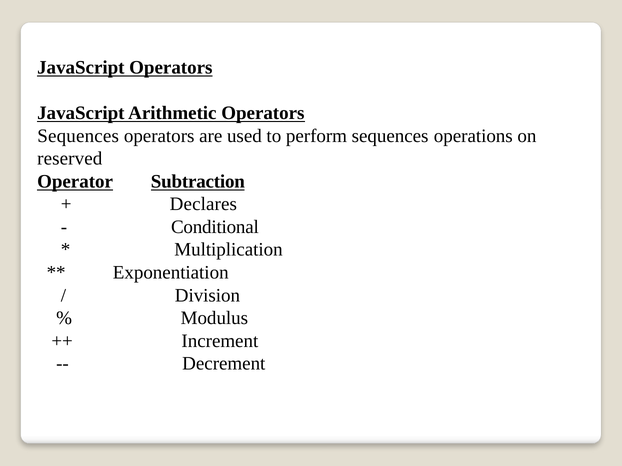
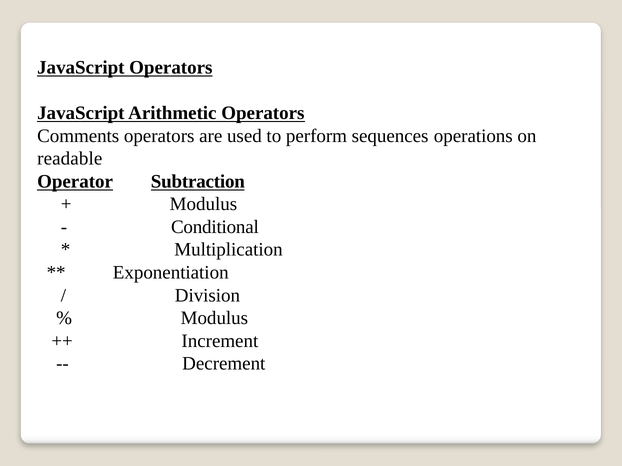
Sequences: Sequences -> Comments (78, 136)
reserved: reserved -> readable (70, 159)
Declares: Declares -> Modulus (203, 204)
